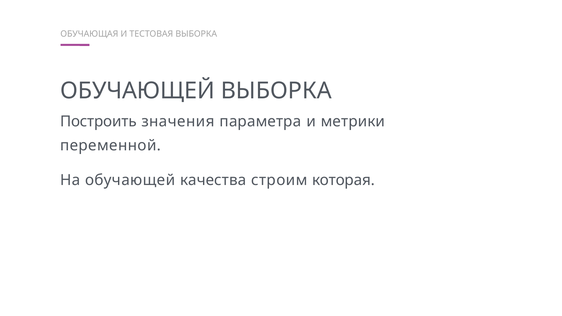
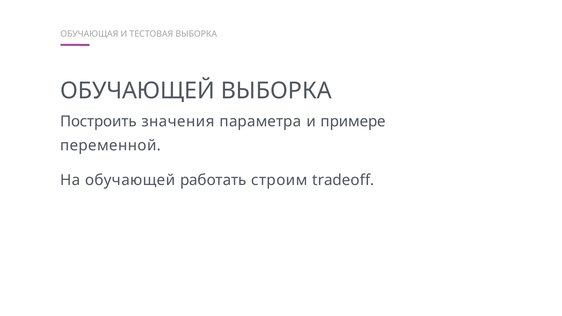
метрики: метрики -> примере (353, 122)
качества: качества -> работать (213, 180)
которая: которая -> tradeoff (343, 180)
